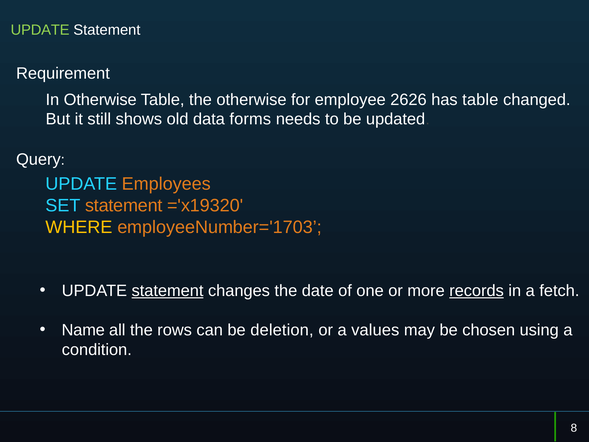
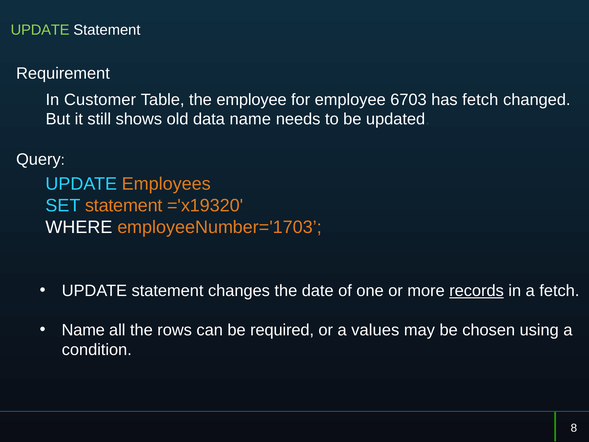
In Otherwise: Otherwise -> Customer (100, 100)
the otherwise: otherwise -> employee (252, 100)
2626: 2626 -> 6703 (408, 100)
has table: table -> fetch (480, 100)
data forms: forms -> name (250, 119)
WHERE colour: yellow -> white (79, 227)
statement underline: present -> none (168, 291)
deletion: deletion -> required (282, 330)
